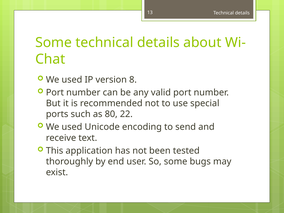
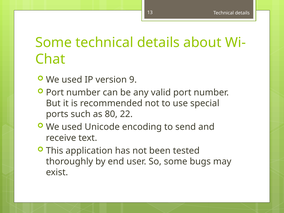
8: 8 -> 9 (133, 80)
